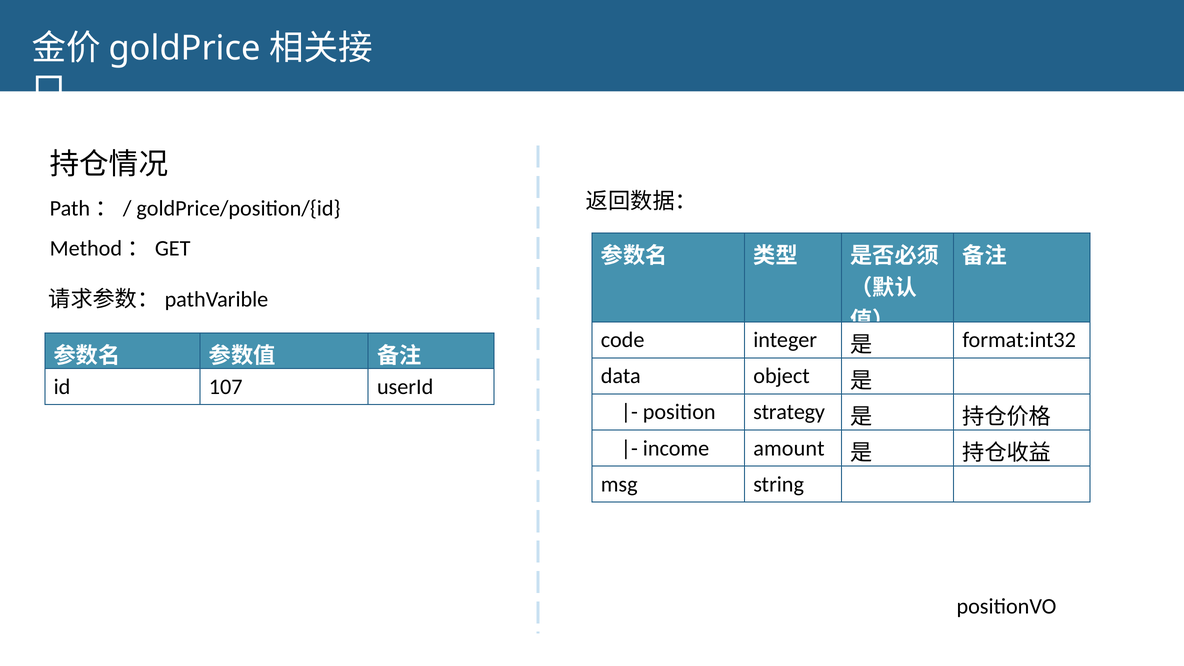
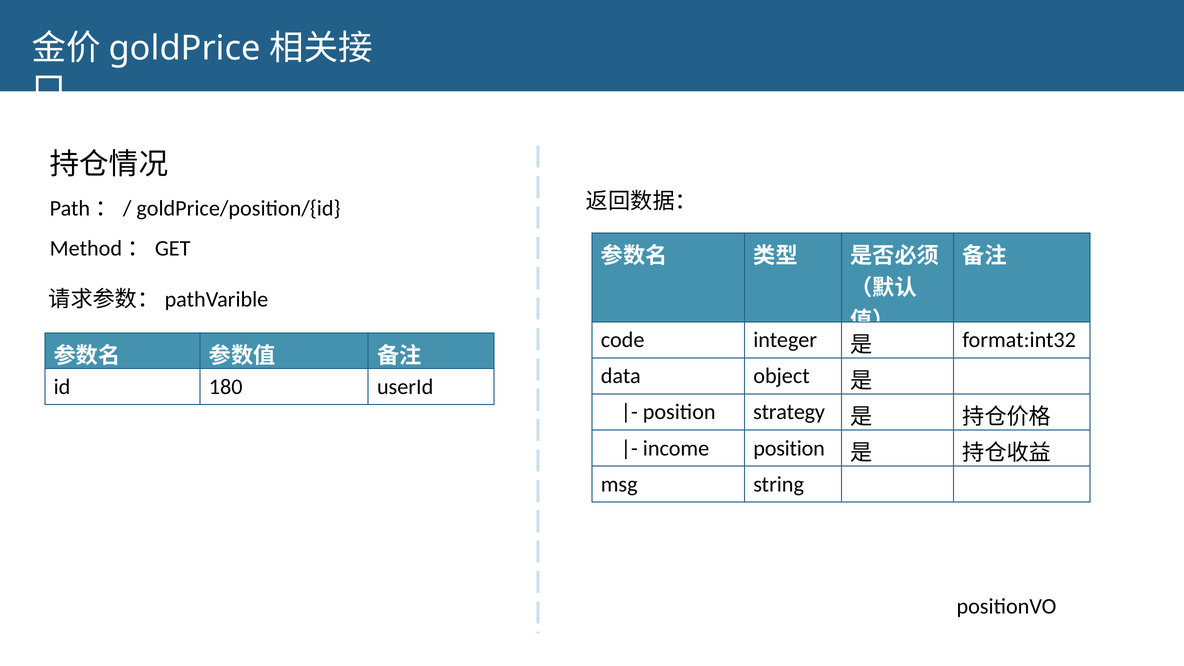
107: 107 -> 180 (226, 387)
income amount: amount -> position (789, 448)
